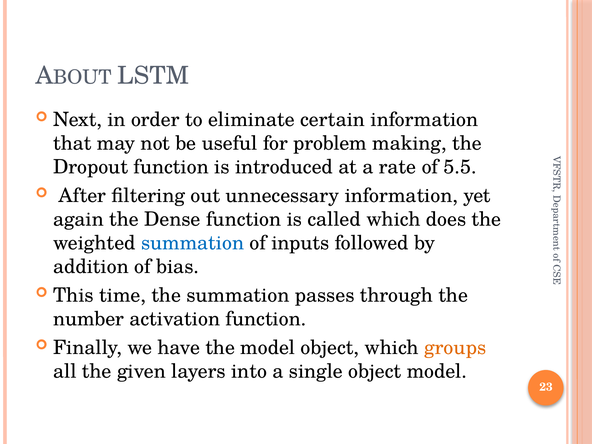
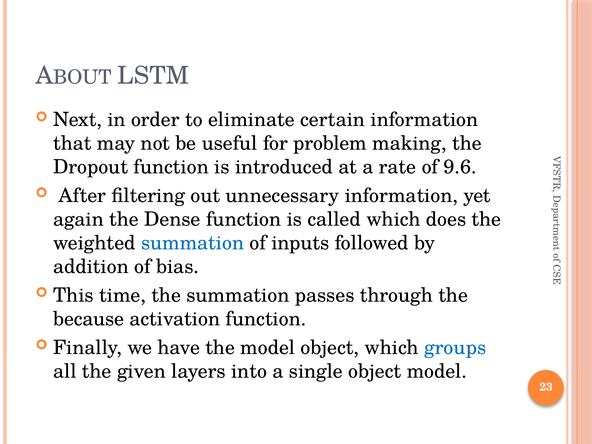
5.5: 5.5 -> 9.6 (460, 167)
number: number -> because (89, 319)
groups colour: orange -> blue (455, 348)
